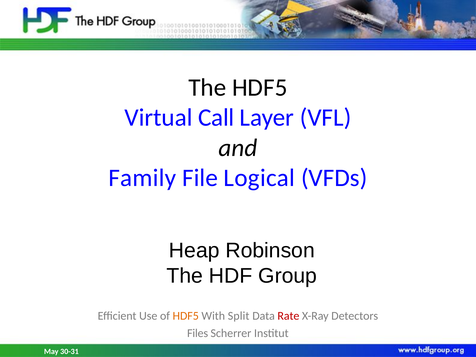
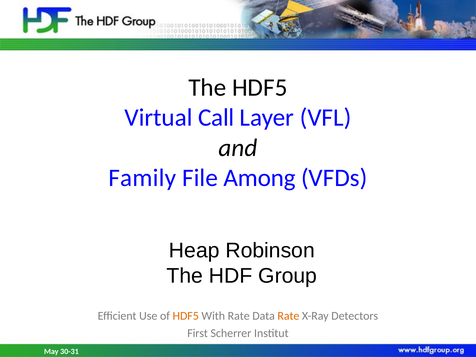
Logical: Logical -> Among (260, 178)
With Split: Split -> Rate (239, 316)
Rate colour: red -> orange (288, 316)
Files: Files -> First (198, 333)
